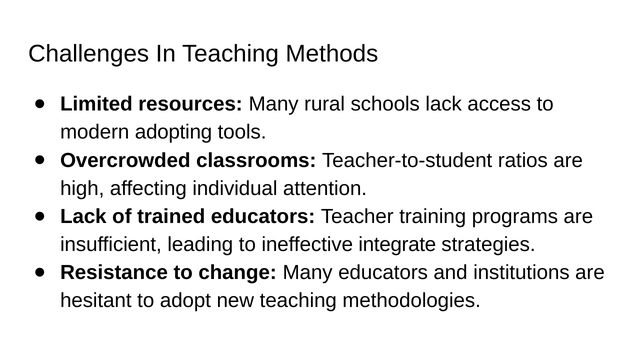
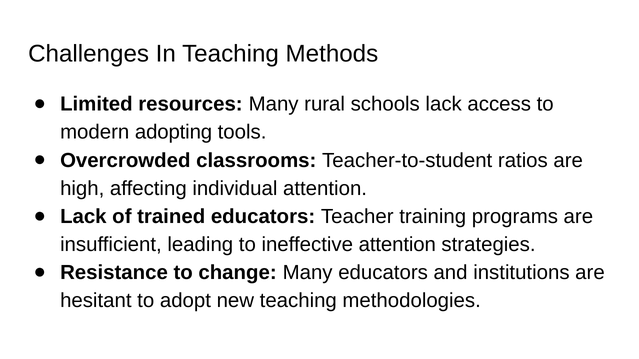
ineffective integrate: integrate -> attention (397, 245)
